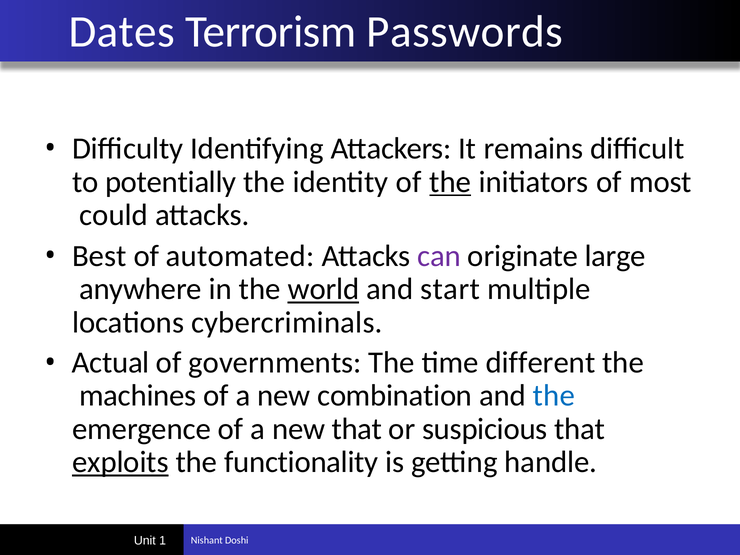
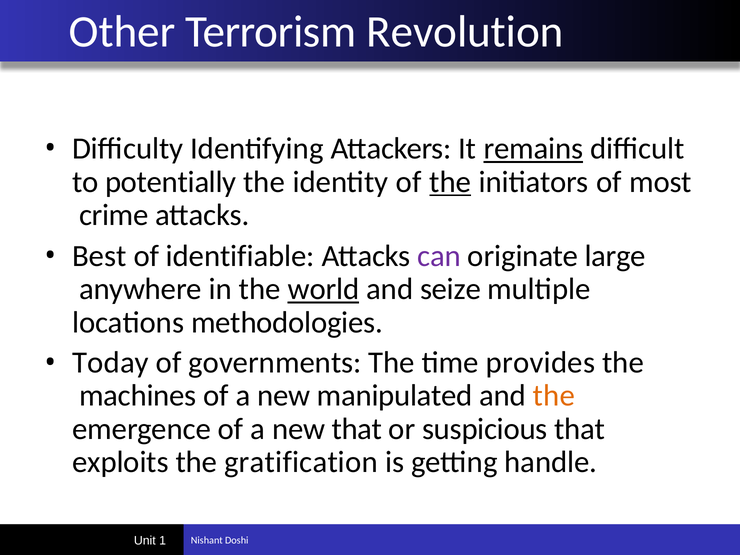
Dates: Dates -> Other (122, 32)
Passwords: Passwords -> Revolution (465, 32)
remains underline: none -> present (533, 149)
could: could -> crime (114, 215)
automated: automated -> identifiable (240, 256)
start: start -> seize (450, 289)
cybercriminals: cybercriminals -> methodologies (287, 323)
Actual: Actual -> Today (111, 362)
different: different -> provides (540, 362)
combination: combination -> manipulated (395, 396)
the colour: blue -> orange (554, 396)
exploits underline: present -> none (120, 462)
functionality: functionality -> gratification (301, 462)
